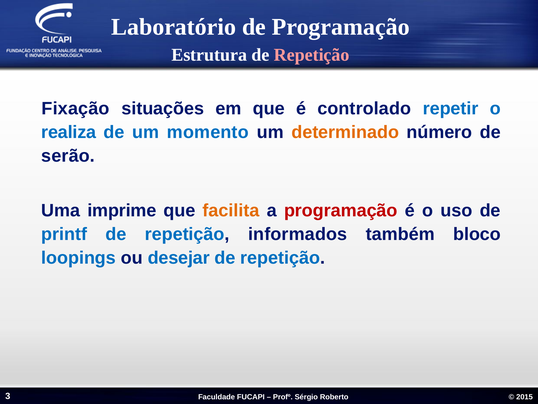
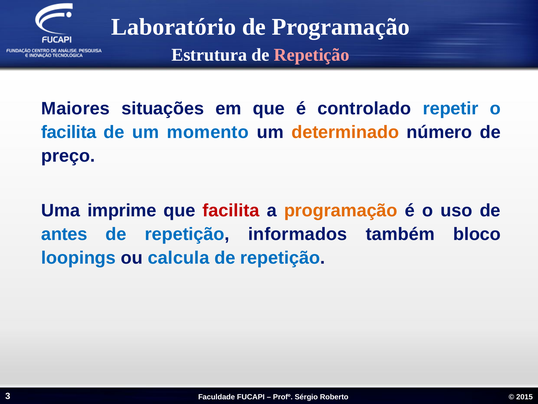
Fixação: Fixação -> Maiores (76, 108)
realiza: realiza -> facilita (69, 132)
serão: serão -> preço (68, 156)
facilita colour: orange -> red (231, 210)
programação colour: red -> orange (341, 210)
printf: printf -> antes (64, 234)
desejar: desejar -> calcula (179, 257)
